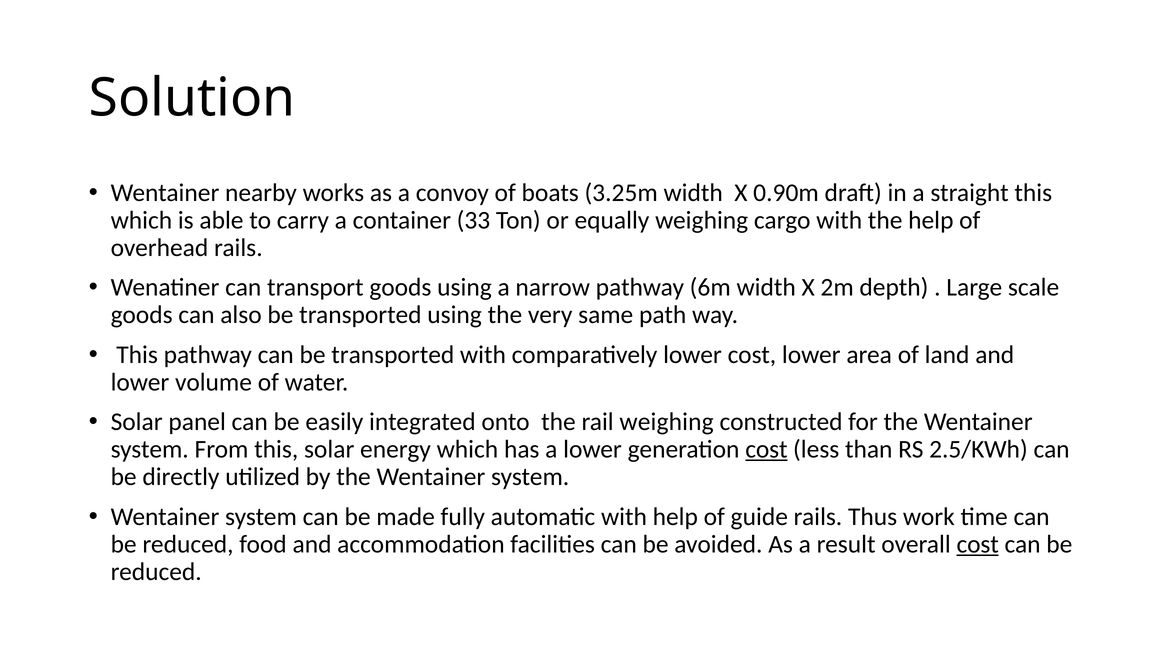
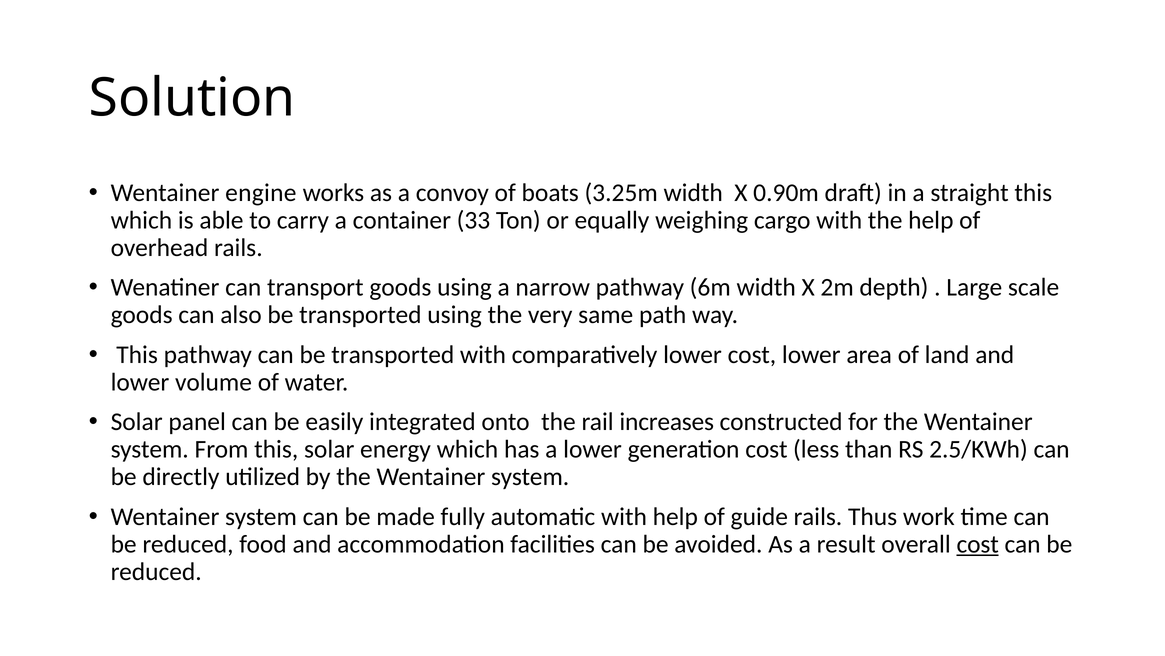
nearby: nearby -> engine (261, 192)
rail weighing: weighing -> increases (667, 421)
cost underline: present -> none (766, 449)
